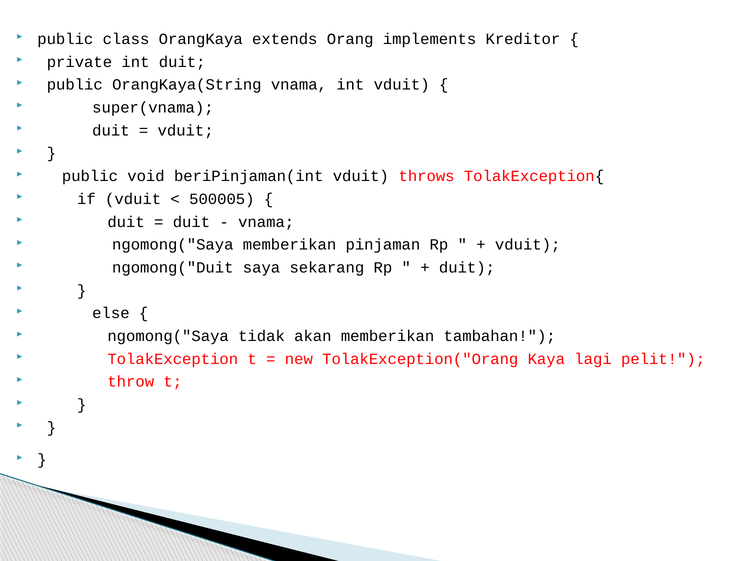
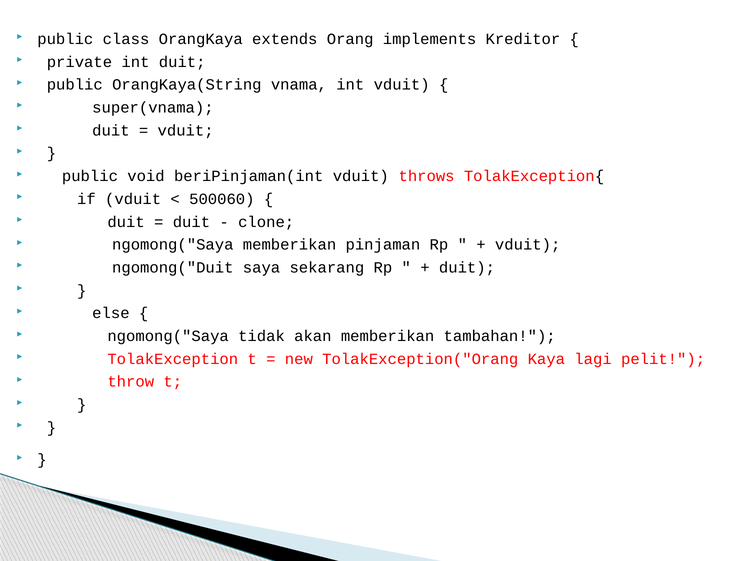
500005: 500005 -> 500060 (222, 199)
vnama: vnama -> clone (266, 222)
